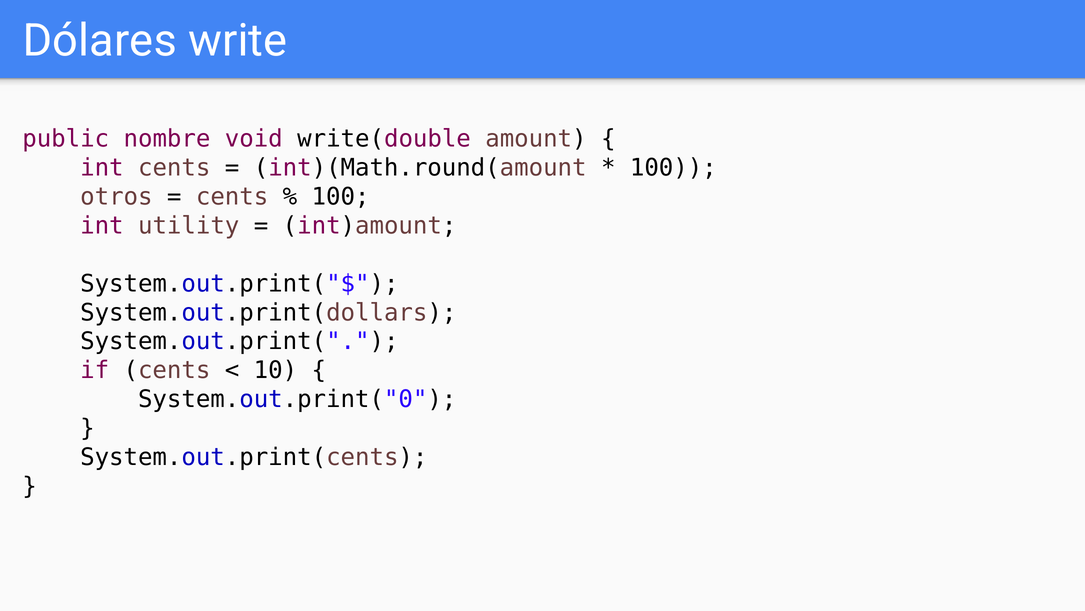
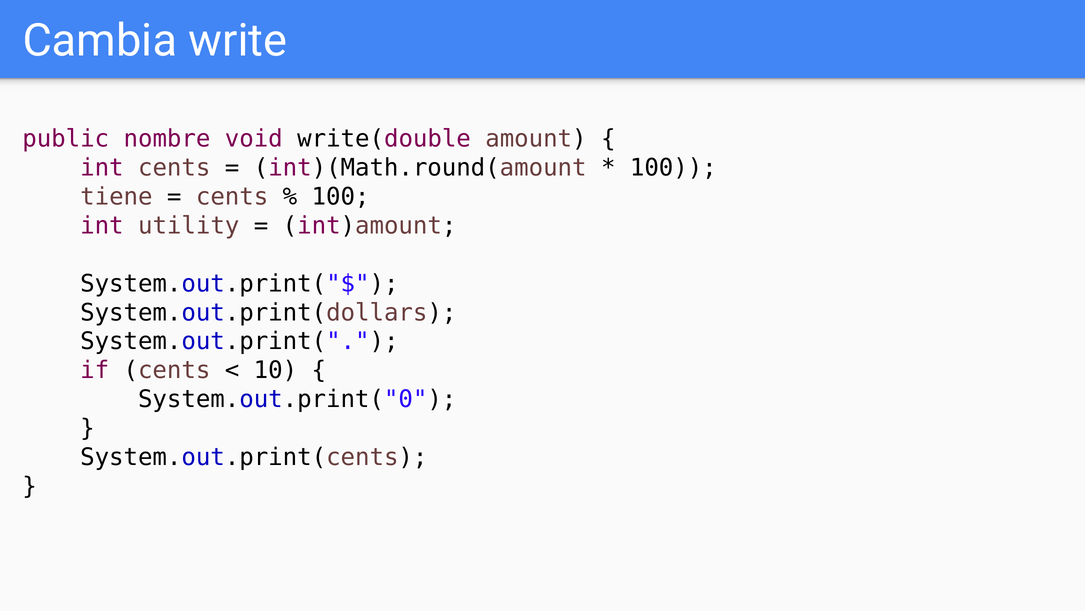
Dólares: Dólares -> Cambia (100, 41)
otros: otros -> tiene (116, 197)
